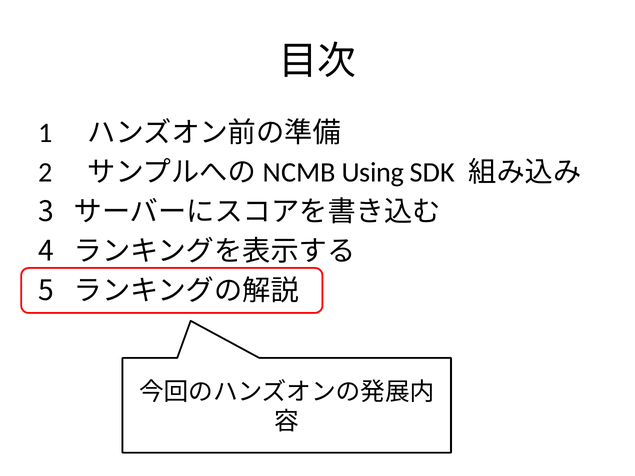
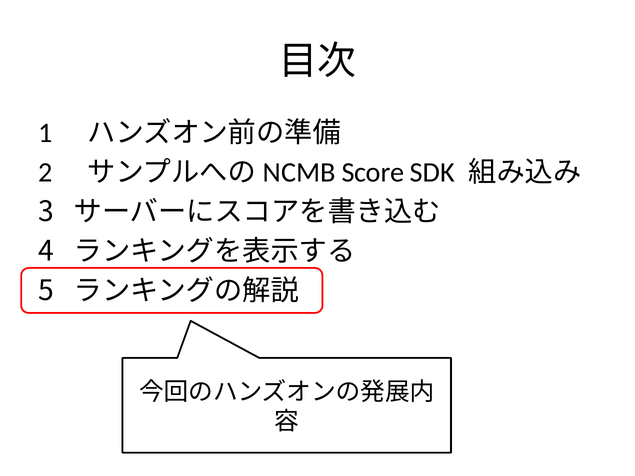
Using: Using -> Score (373, 173)
